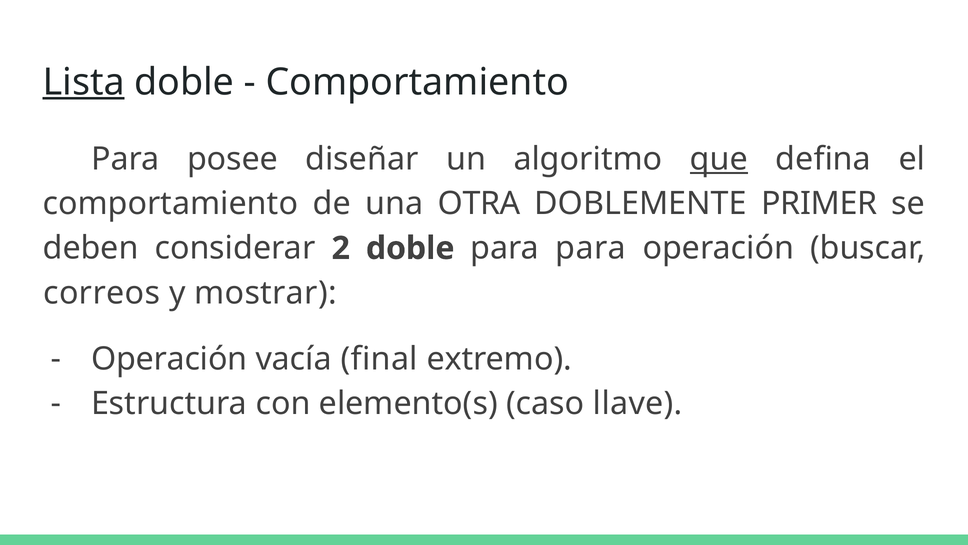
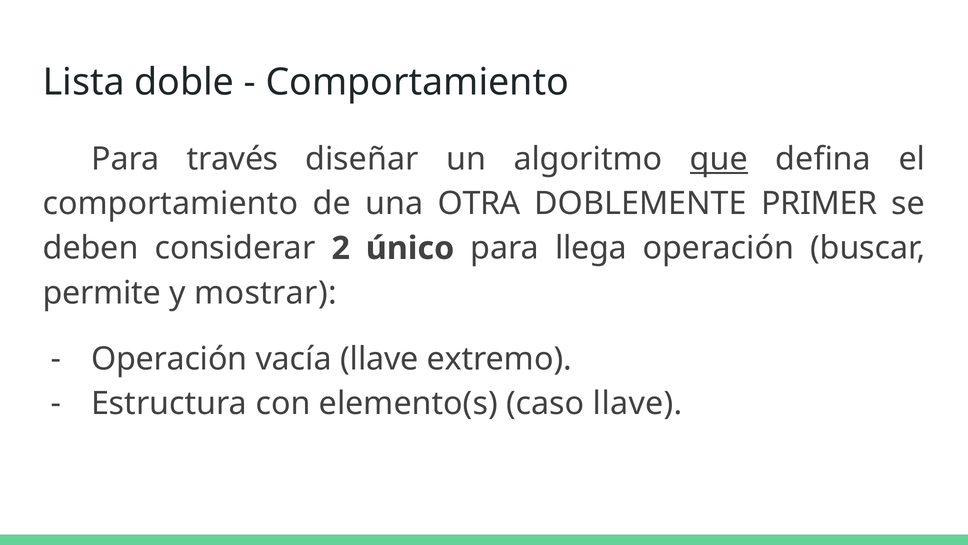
Lista underline: present -> none (84, 82)
posee: posee -> través (233, 159)
2 doble: doble -> único (410, 248)
para para: para -> llega (591, 248)
correos: correos -> permite (102, 293)
vacía final: final -> llave (379, 359)
